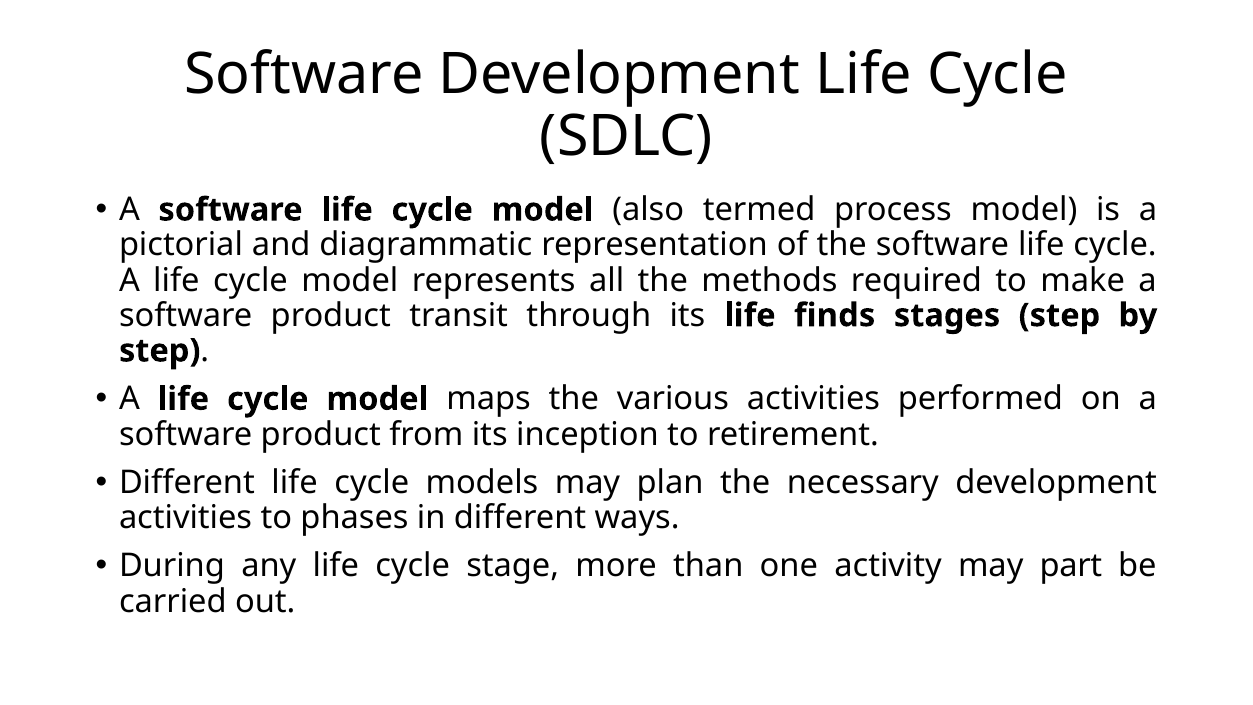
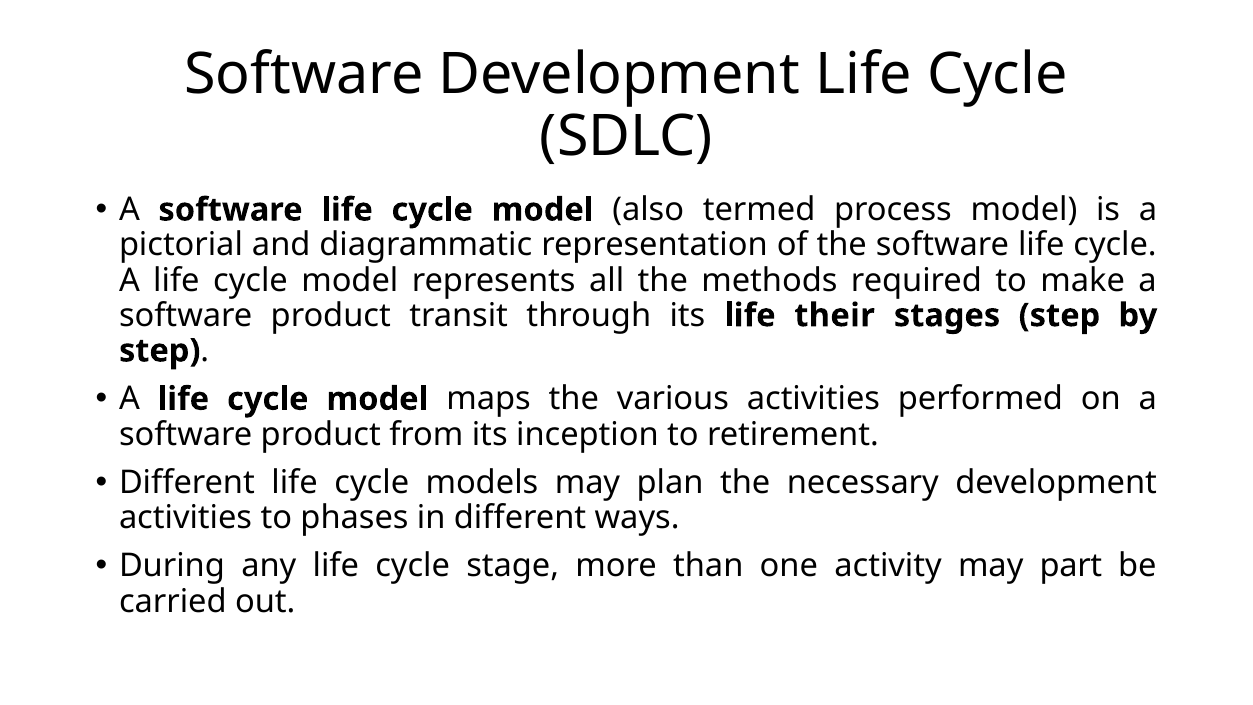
finds: finds -> their (835, 315)
